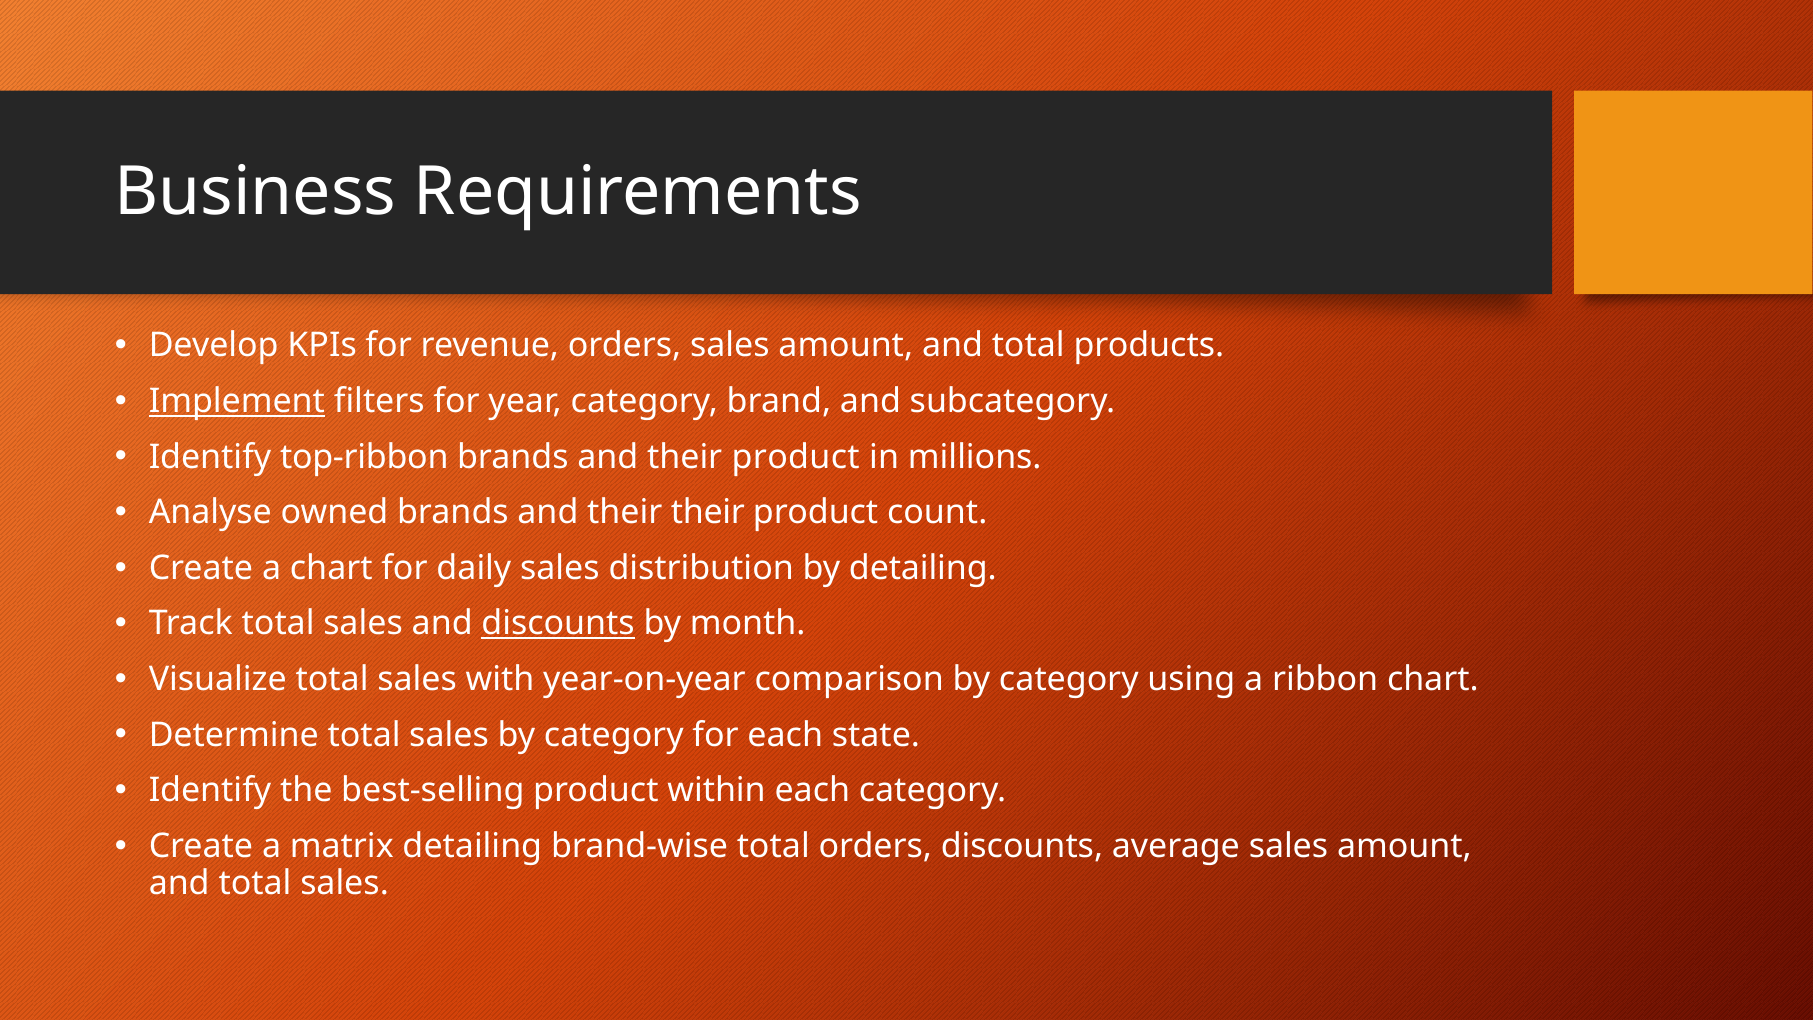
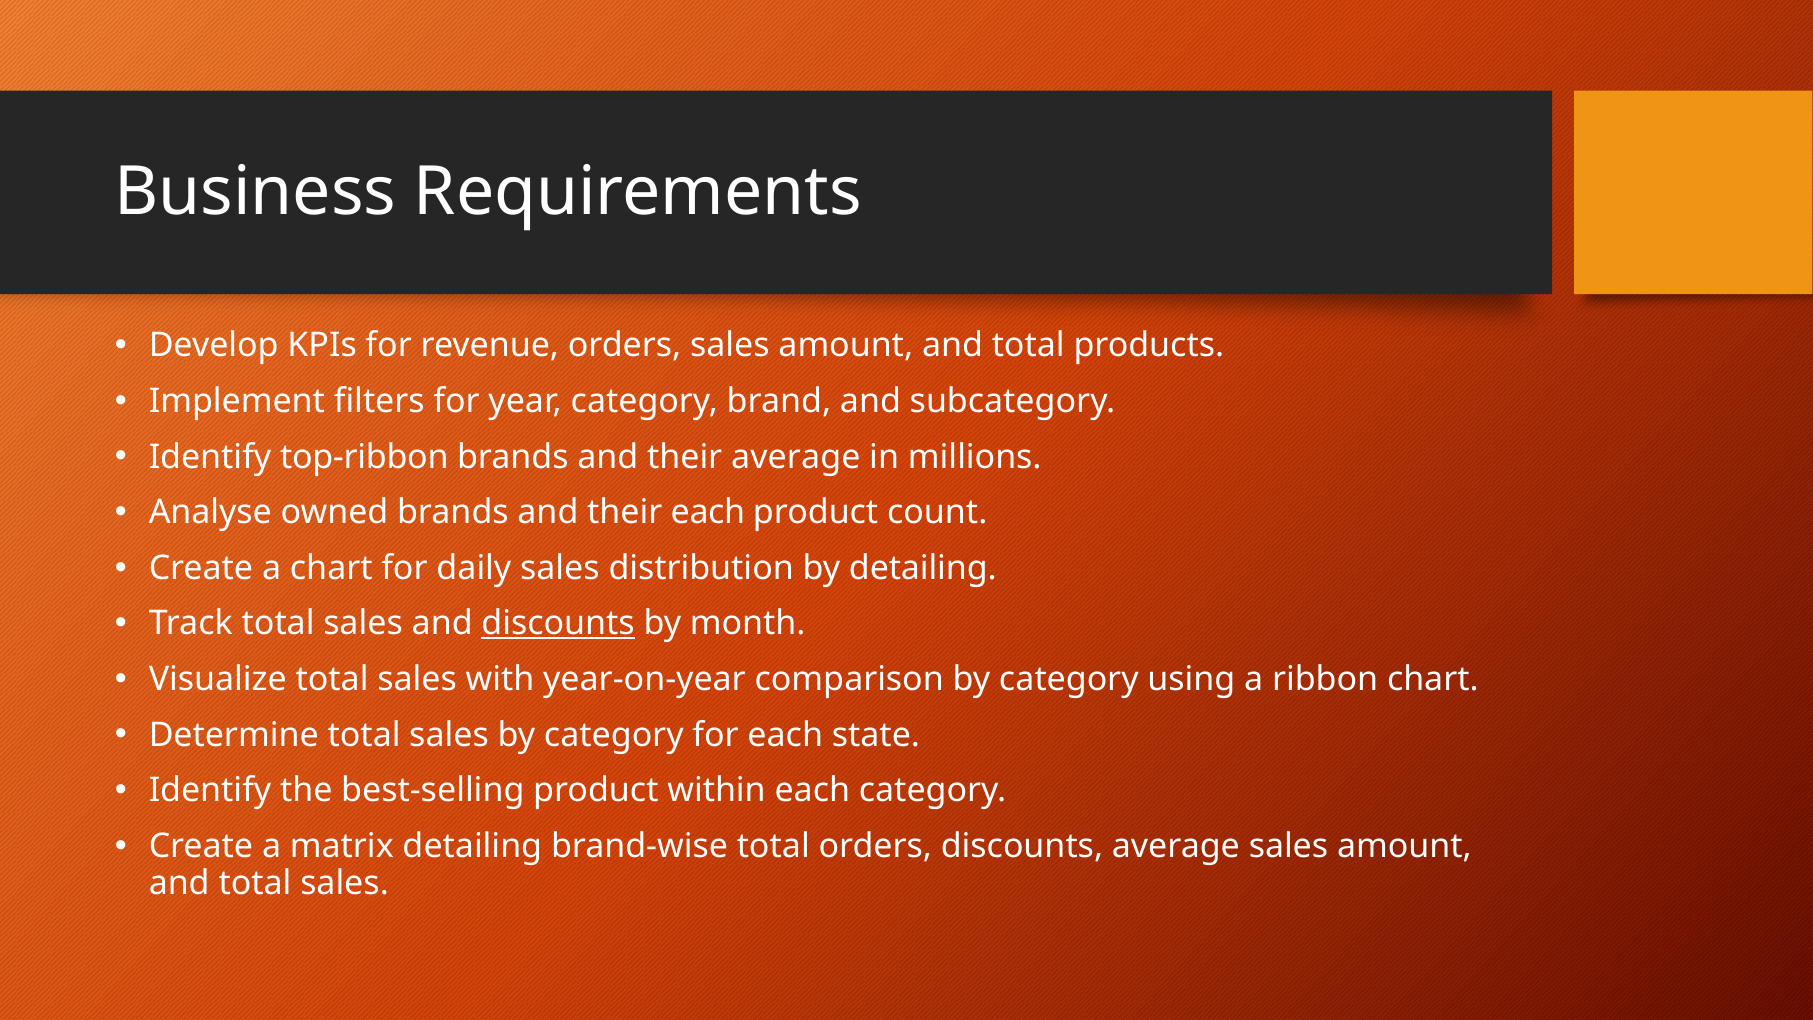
Implement underline: present -> none (237, 401)
and their product: product -> average (796, 457)
their their: their -> each (708, 512)
